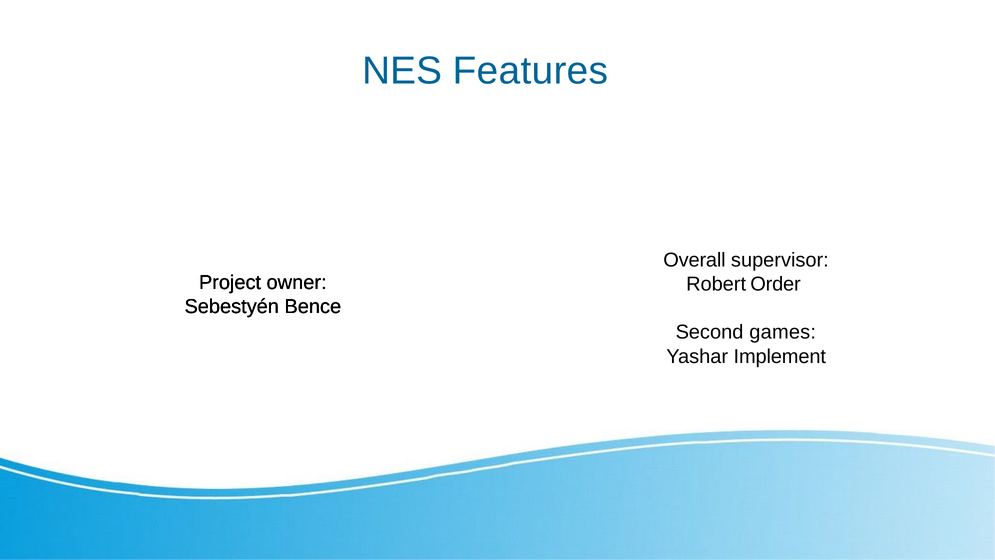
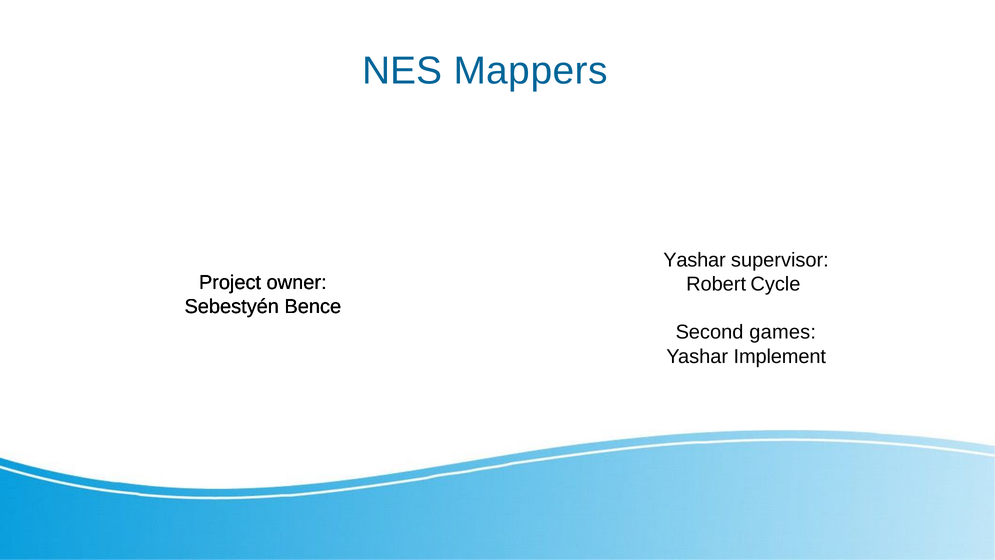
Features: Features -> Mappers (531, 71)
Overall: Overall -> Yashar (694, 260)
Order: Order -> Cycle (775, 284)
